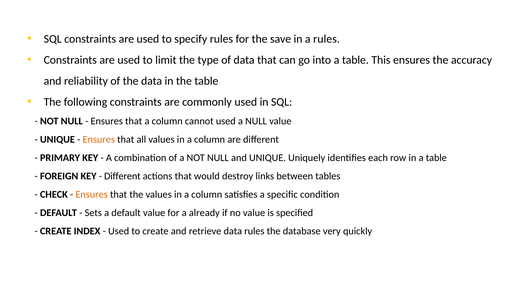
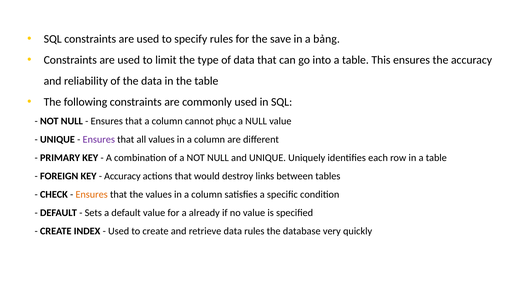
a rules: rules -> bảng (327, 39)
cannot used: used -> phục (226, 121)
Ensures colour: orange -> purple (99, 140)
Different: Different -> Accuracy (122, 176)
